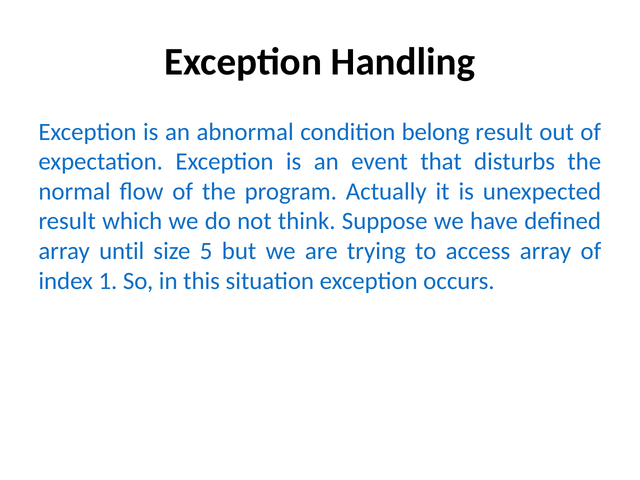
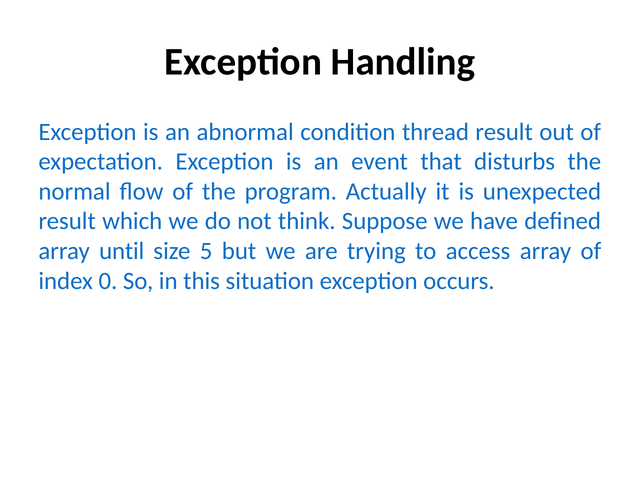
belong: belong -> thread (435, 132)
1: 1 -> 0 (108, 281)
